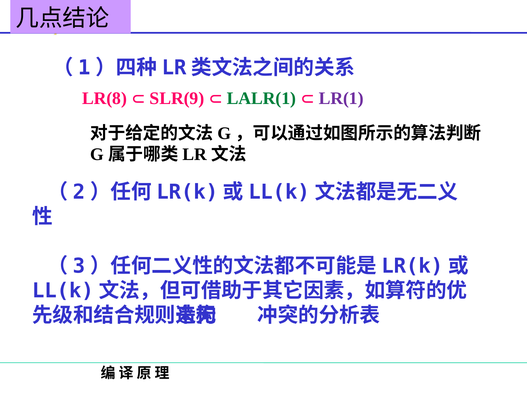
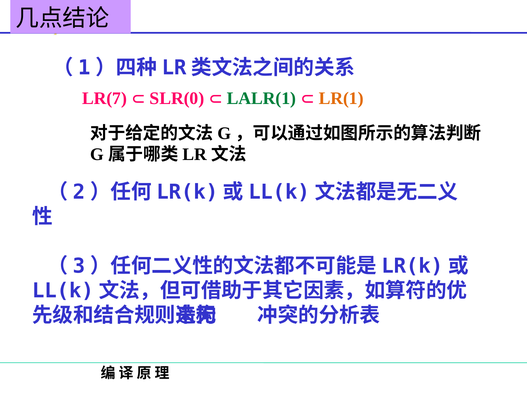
LR(8: LR(8 -> LR(7 (104, 98)
SLR(9: SLR(9 -> SLR(0 (177, 98)
LR(1 colour: purple -> orange (341, 98)
